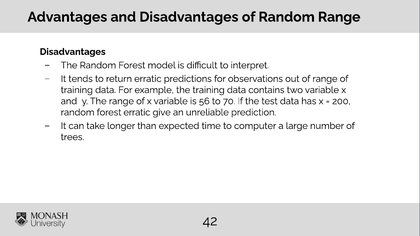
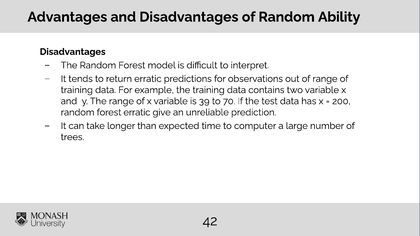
Random Range: Range -> Ability (339, 17)
56: 56 -> 39 (204, 101)
